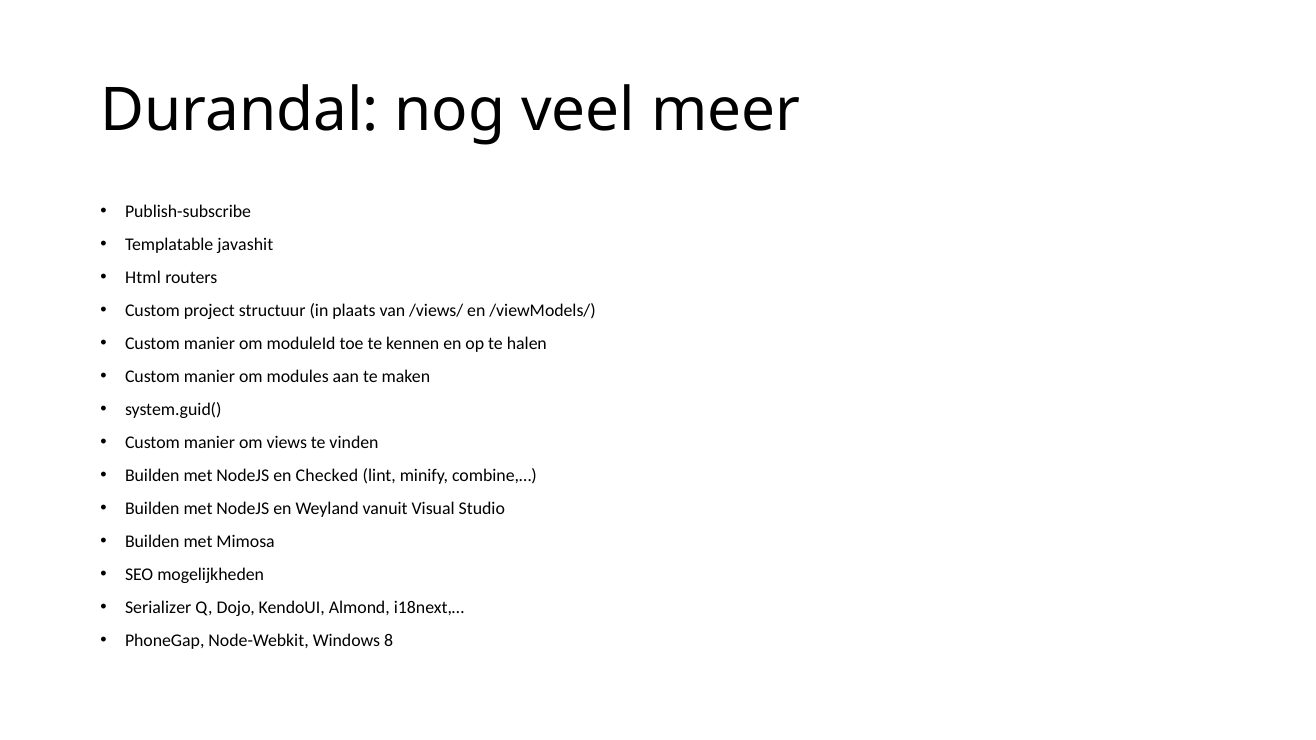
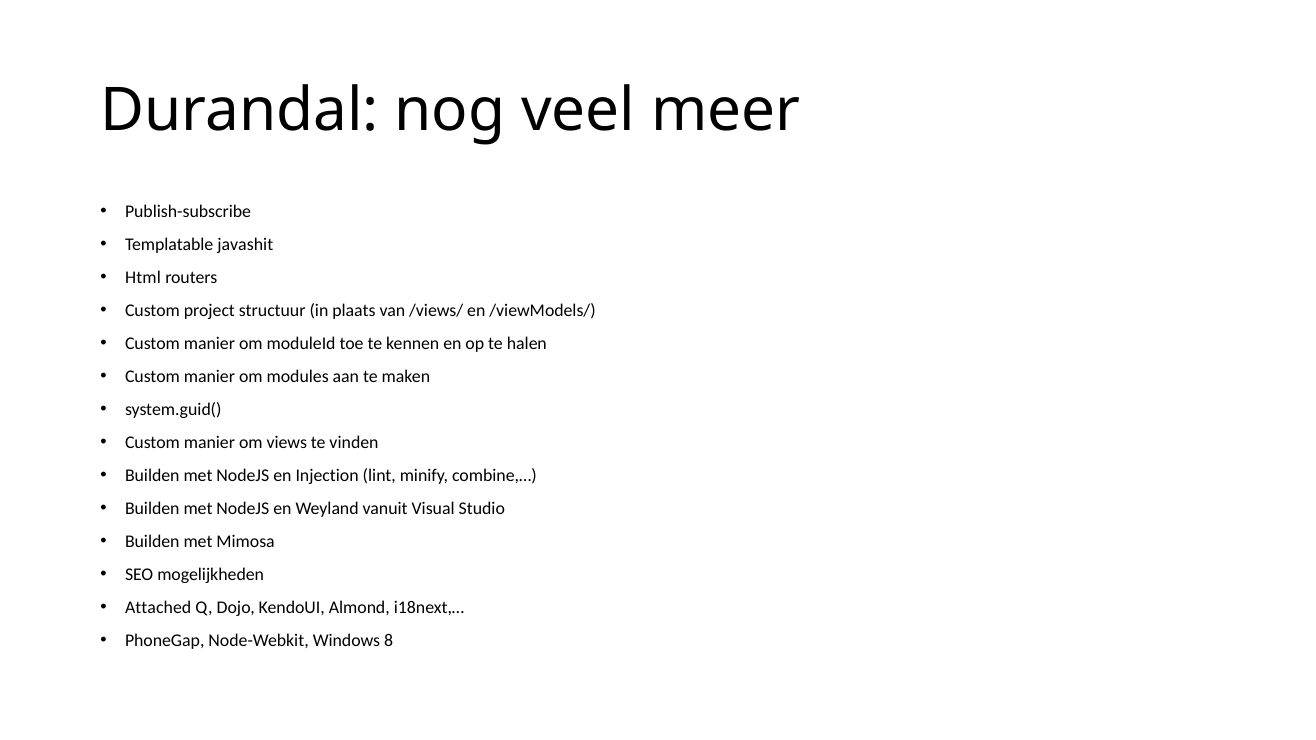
Checked: Checked -> Injection (327, 475)
Serializer: Serializer -> Attached (158, 607)
